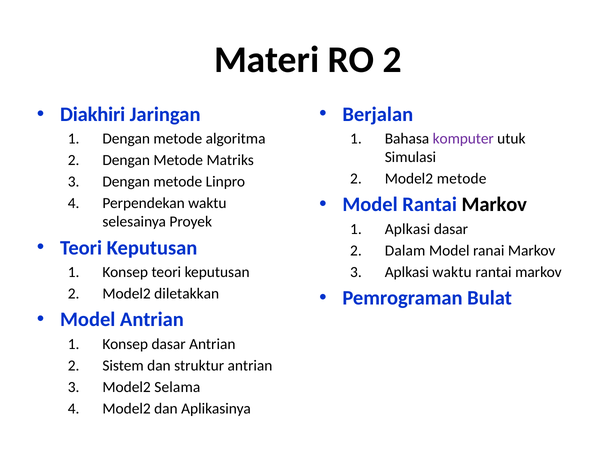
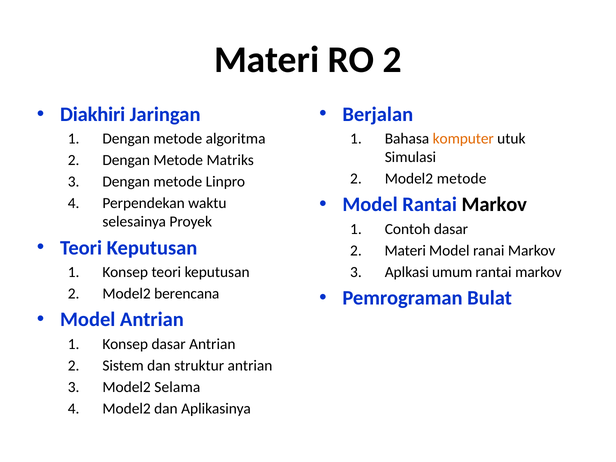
komputer colour: purple -> orange (463, 139)
Aplkasi: Aplkasi -> Contoh (408, 229)
2 Dalam: Dalam -> Materi (405, 251)
Aplkasi waktu: waktu -> umum (452, 272)
diletakkan: diletakkan -> berencana (187, 294)
